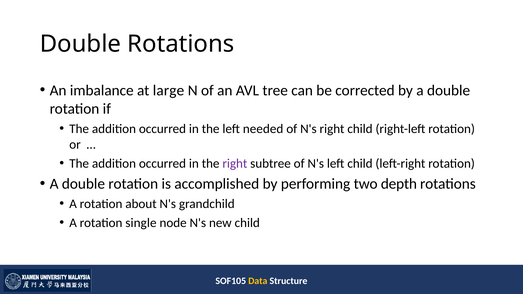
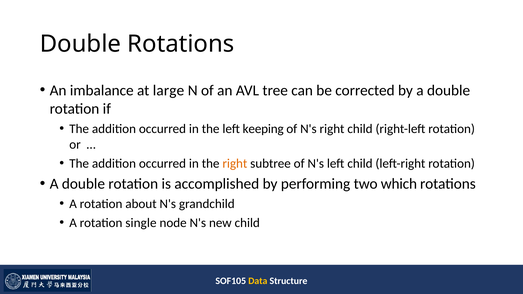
needed: needed -> keeping (263, 129)
right colour: purple -> orange (235, 164)
depth: depth -> which (399, 184)
